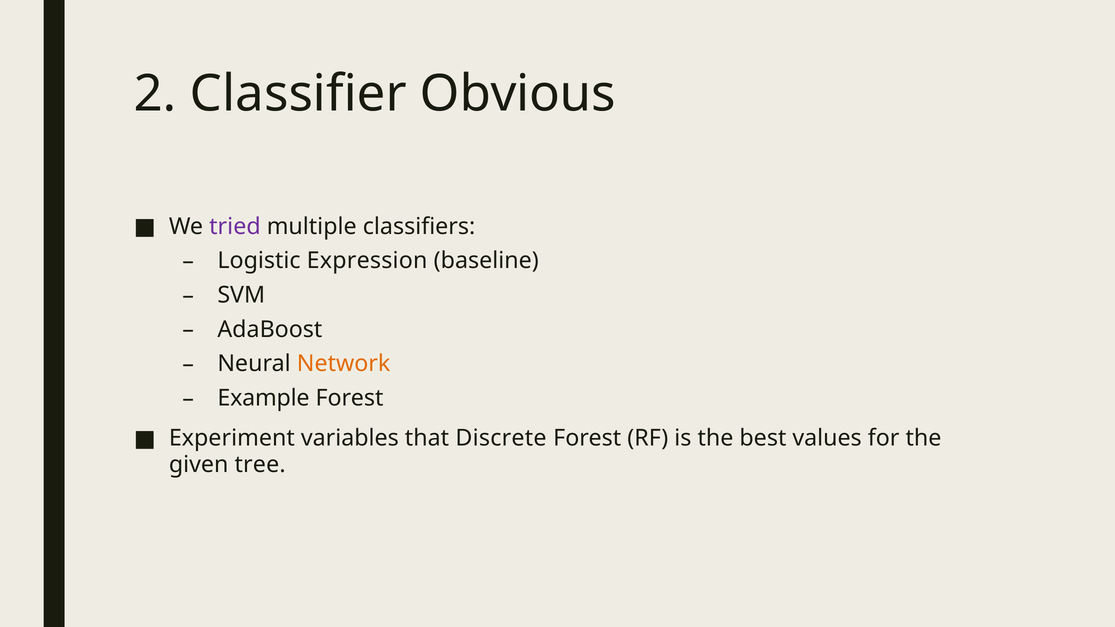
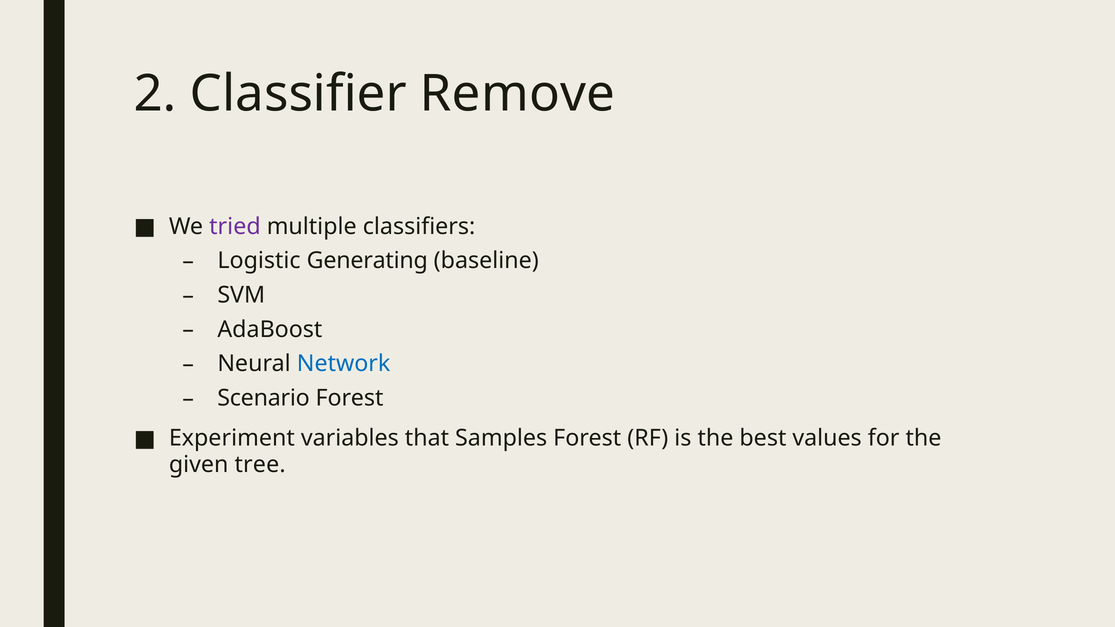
Obvious: Obvious -> Remove (518, 94)
Expression: Expression -> Generating (367, 261)
Network colour: orange -> blue (344, 364)
Example: Example -> Scenario (264, 398)
Discrete: Discrete -> Samples (501, 438)
